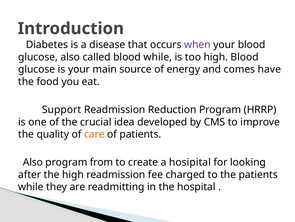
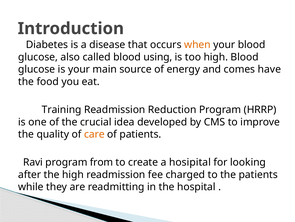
when colour: purple -> orange (197, 45)
blood while: while -> using (158, 57)
Support: Support -> Training (62, 109)
Also: Also -> Ravi (33, 162)
